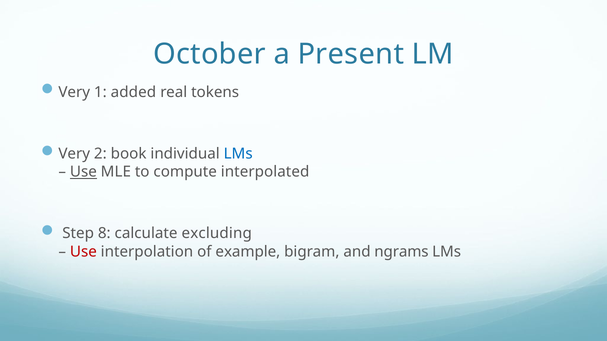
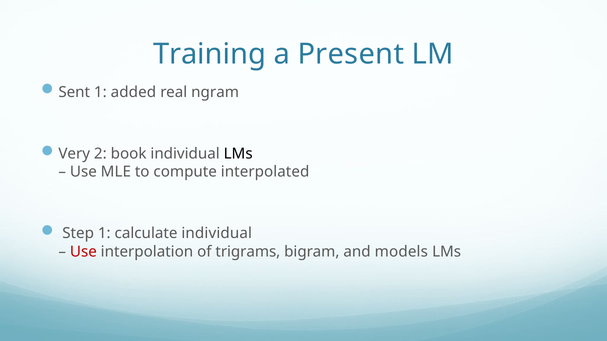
October: October -> Training (210, 54)
Very: Very -> Sent (74, 92)
tokens: tokens -> ngram (215, 92)
LMs colour: blue -> black (238, 154)
Use underline: present -> none (83, 172)
Step 8: 8 -> 1 (104, 234)
calculate excluding: excluding -> individual (217, 234)
example: example -> trigrams (248, 252)
ngrams: ngrams -> models (401, 252)
